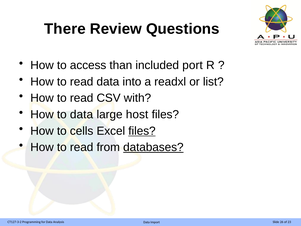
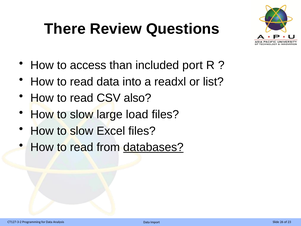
CSV with: with -> also (138, 98)
data: data -> slow (82, 114)
host: host -> load (137, 114)
cells: cells -> slow (82, 131)
files underline: present -> none (142, 131)
